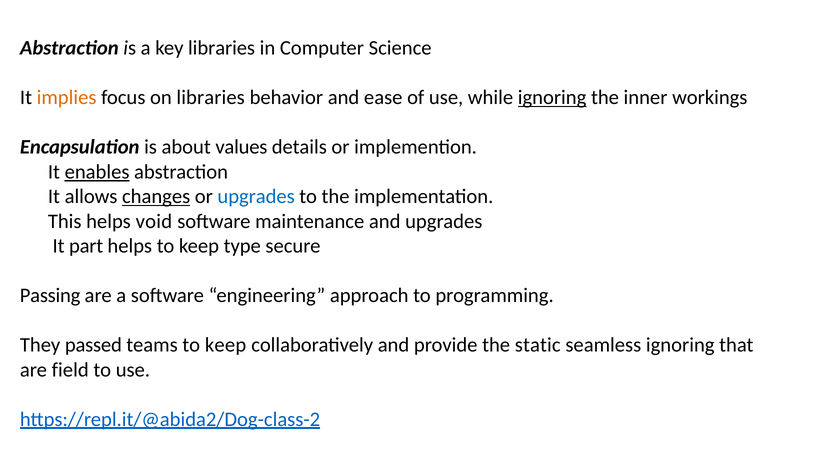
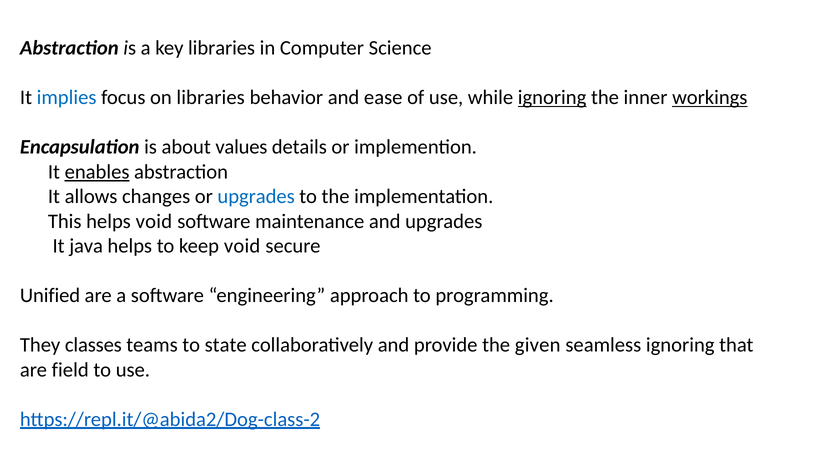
implies colour: orange -> blue (67, 98)
workings underline: none -> present (710, 98)
changes underline: present -> none (156, 197)
part: part -> java (86, 246)
keep type: type -> void (242, 246)
Passing: Passing -> Unified (50, 296)
passed: passed -> classes (93, 345)
teams to keep: keep -> state (226, 345)
static: static -> given (538, 345)
